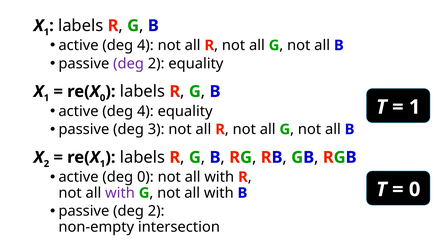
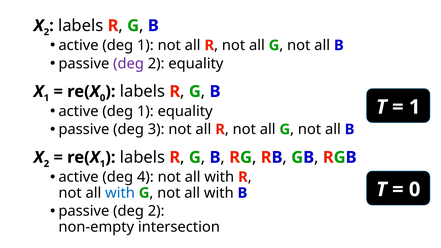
1: 1 -> 2 (46, 32)
4: 4 -> 1 (145, 45)
4: 4 -> 1 (145, 111)
deg 0: 0 -> 4 (145, 177)
with colour: purple -> blue (120, 193)
